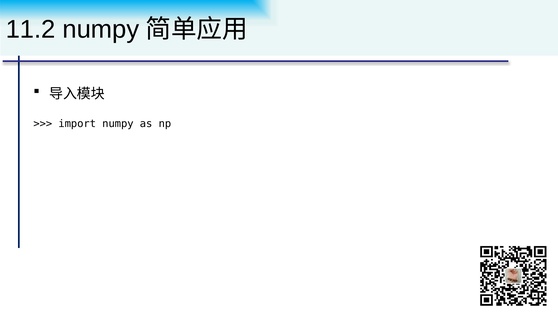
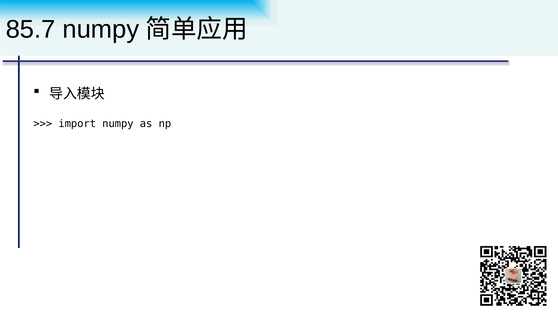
11.2: 11.2 -> 85.7 (31, 30)
